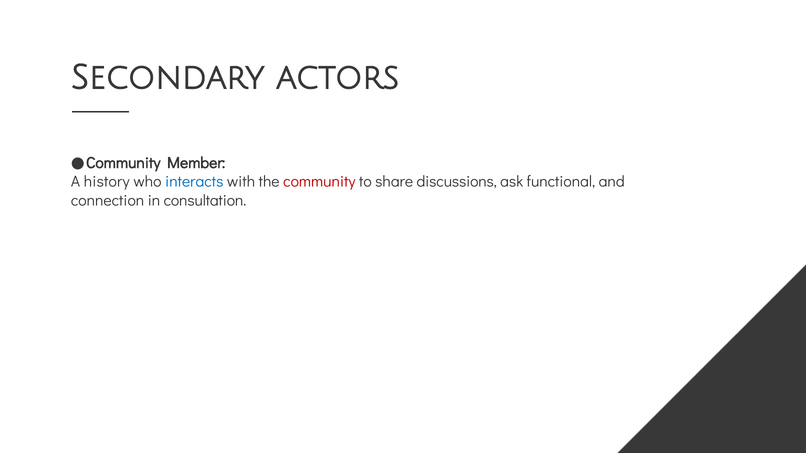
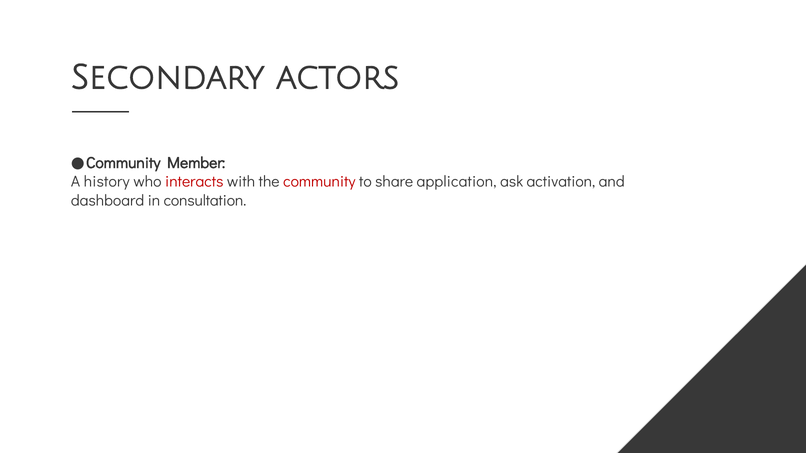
interacts colour: blue -> red (194, 182)
discussions: discussions -> application (457, 182)
functional: functional -> activation (561, 182)
connection: connection -> dashboard (108, 201)
